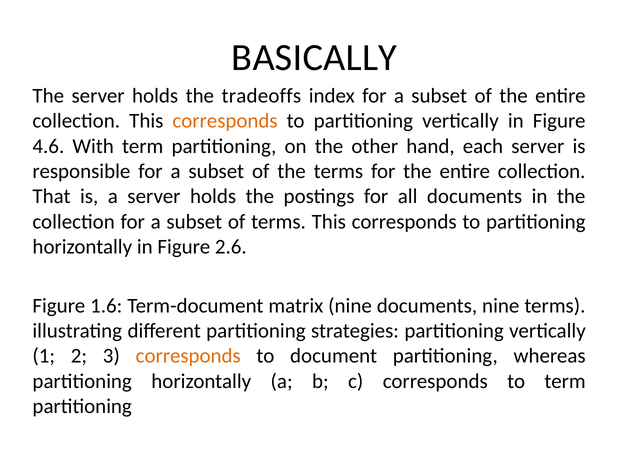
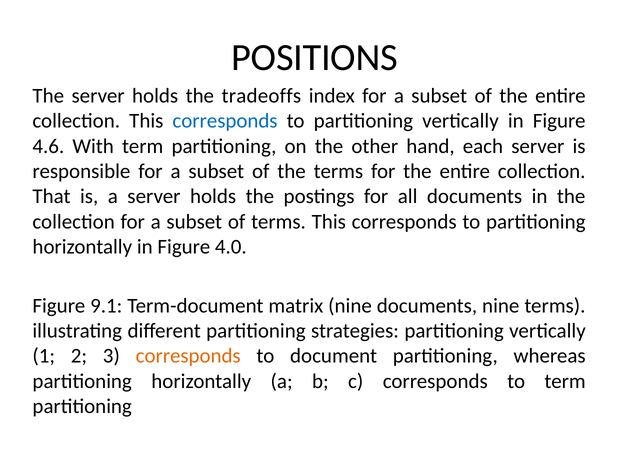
BASICALLY: BASICALLY -> POSITIONS (315, 58)
corresponds colour: orange -> blue (225, 121)
2.6: 2.6 -> 4.0 (231, 247)
1.6: 1.6 -> 9.1 (106, 305)
